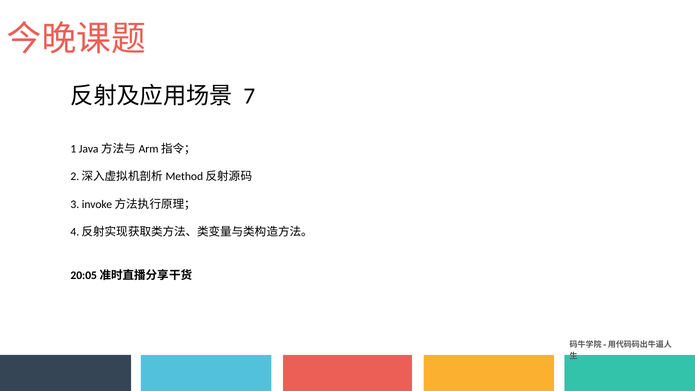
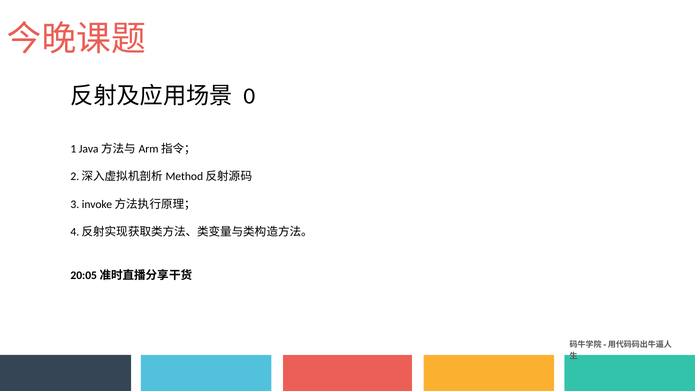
7: 7 -> 0 (249, 96)
